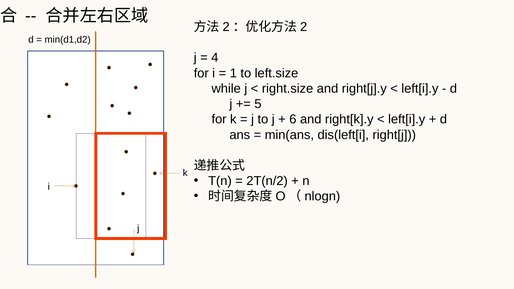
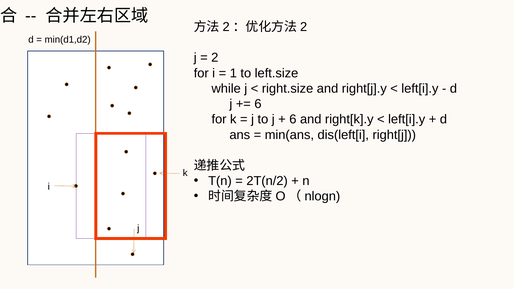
4: 4 -> 2 (215, 58)
5: 5 -> 6 (258, 104)
